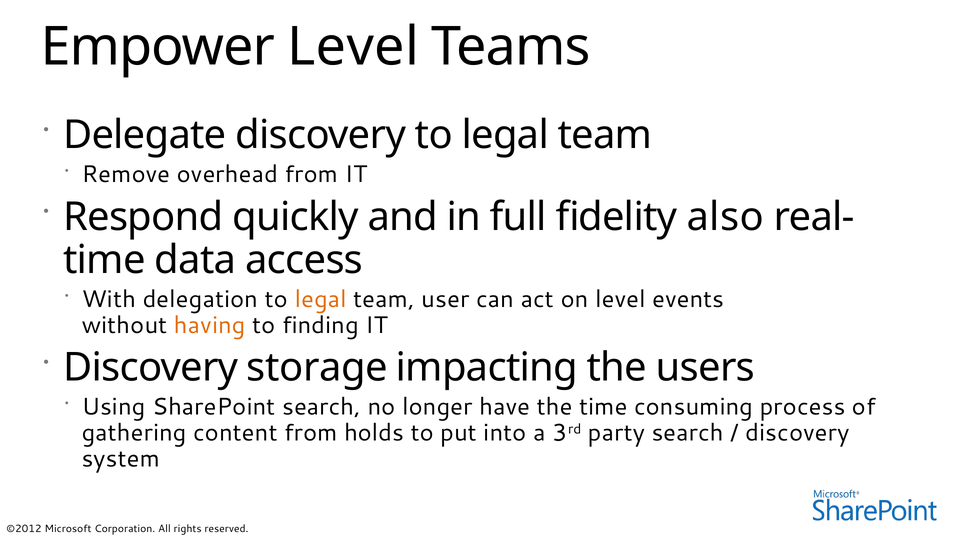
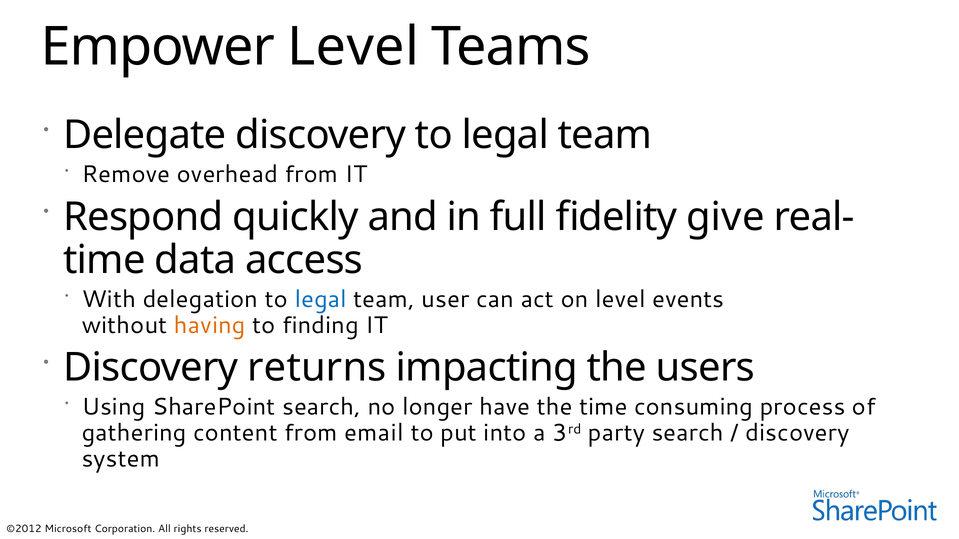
also: also -> give (725, 217)
legal colour: orange -> blue (321, 300)
storage: storage -> returns (317, 368)
holds: holds -> email (374, 433)
